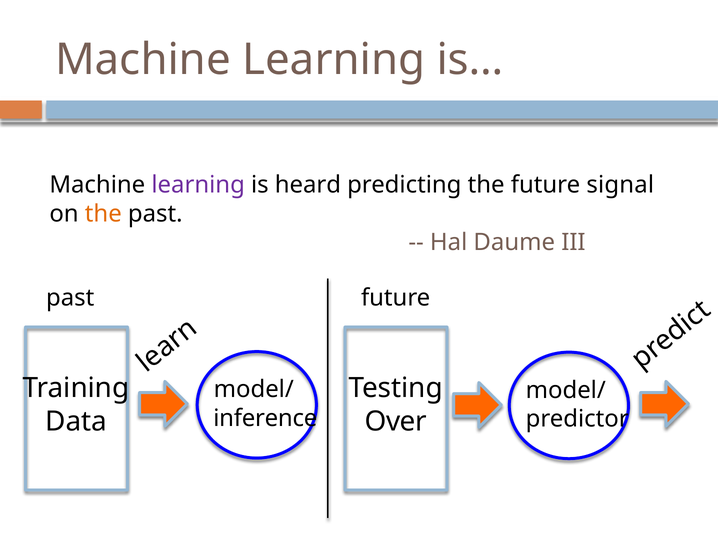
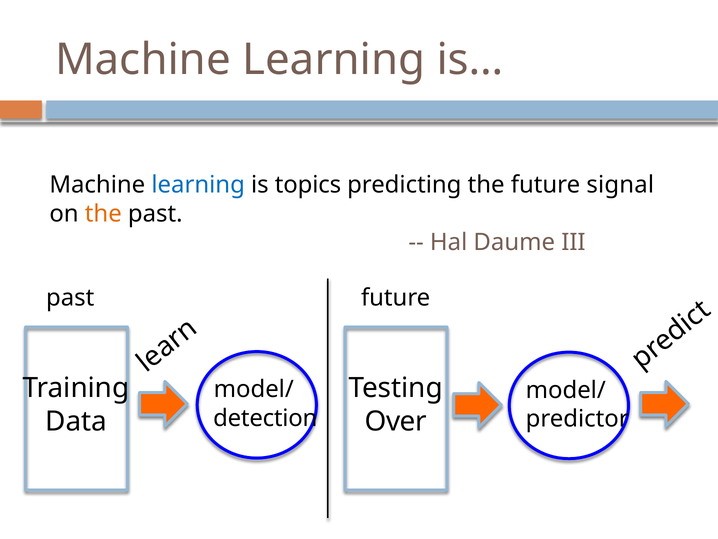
learning colour: purple -> blue (198, 185)
heard: heard -> topics (308, 185)
inference: inference -> detection (265, 418)
